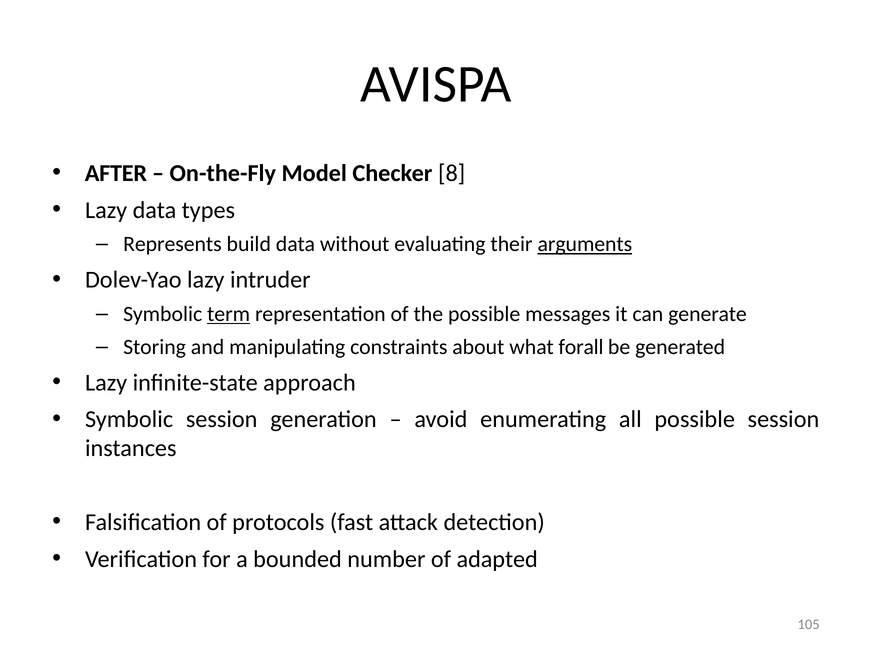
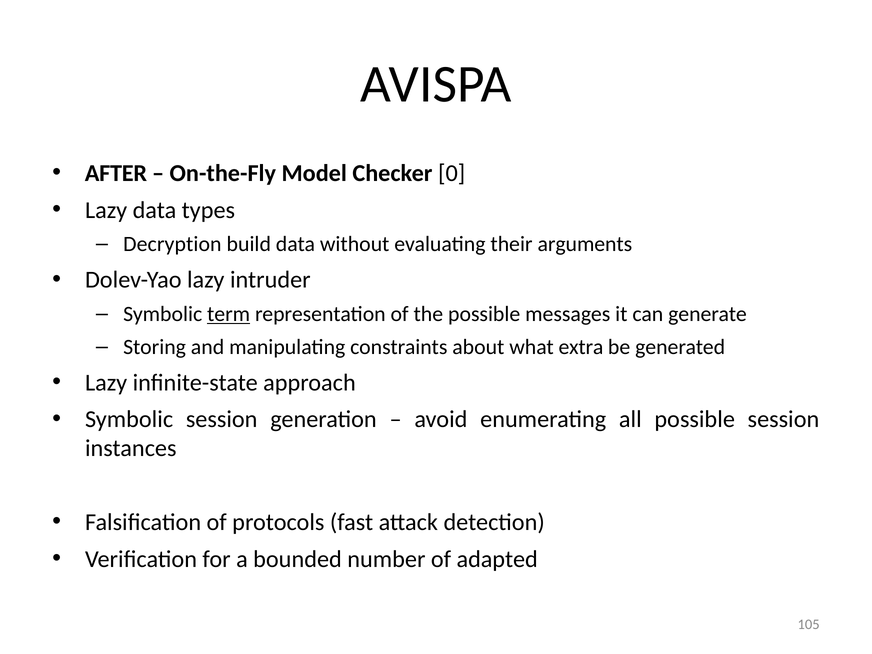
8: 8 -> 0 (452, 173)
Represents: Represents -> Decryption (172, 244)
arguments underline: present -> none (585, 244)
forall: forall -> extra (581, 347)
